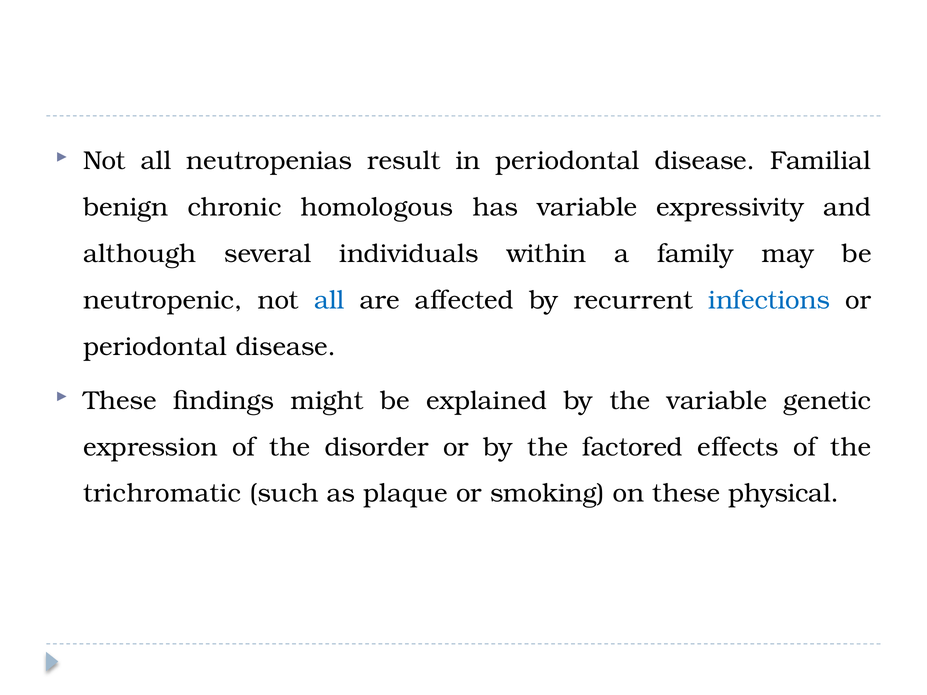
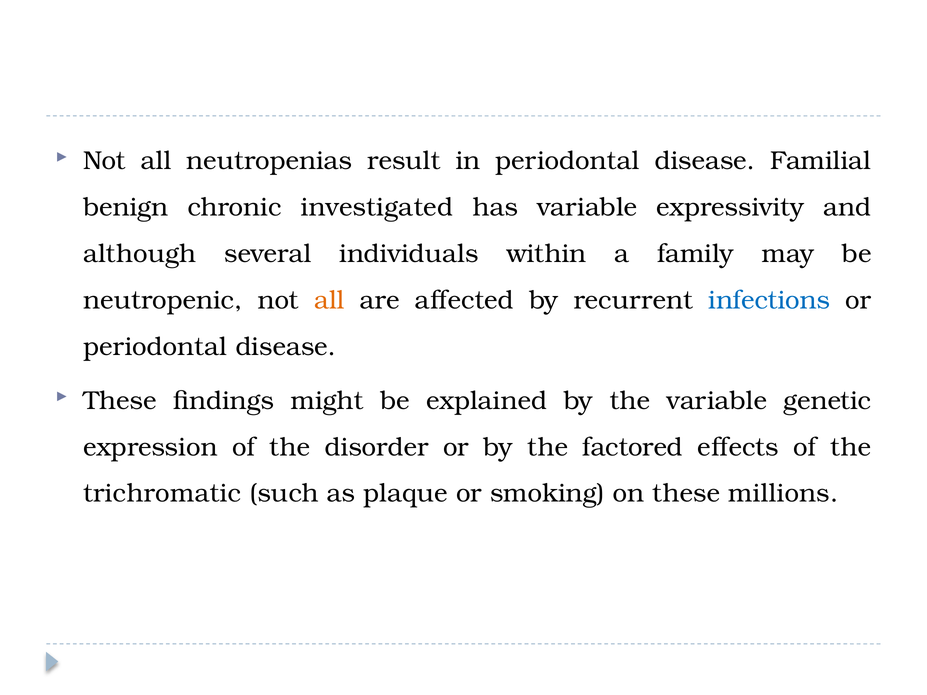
homologous: homologous -> investigated (377, 207)
all colour: blue -> orange (329, 300)
physical: physical -> millions (783, 494)
